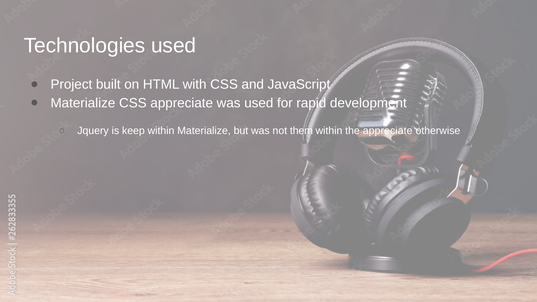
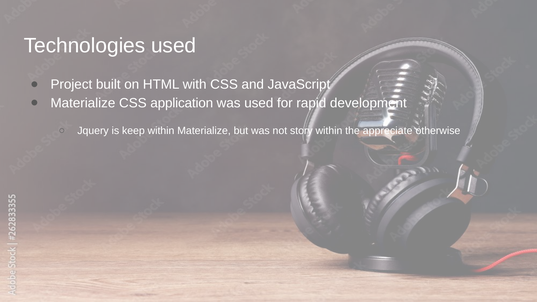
CSS appreciate: appreciate -> application (182, 103)
them: them -> story (301, 131)
